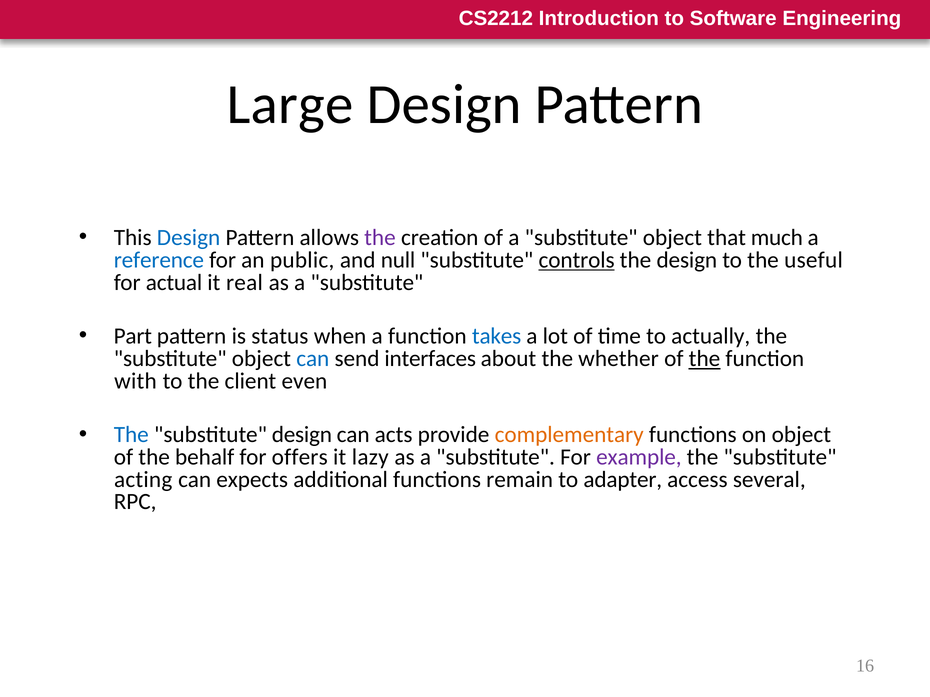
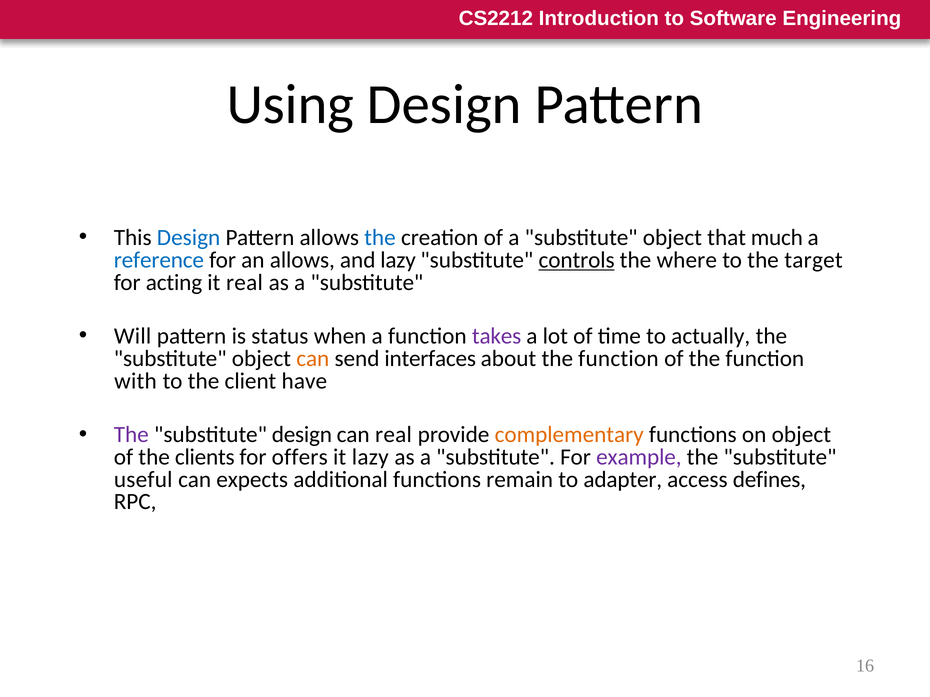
Large: Large -> Using (290, 105)
the colour: purple -> blue (380, 238)
an public: public -> allows (302, 260)
and null: null -> lazy (398, 260)
the design: design -> where (687, 260)
useful: useful -> target (814, 260)
actual: actual -> acting (174, 283)
Part: Part -> Will (133, 337)
takes colour: blue -> purple (497, 337)
can colour: blue -> orange (313, 359)
about the whether: whether -> function (618, 359)
the underline: present -> none (705, 359)
even: even -> have (304, 381)
The colour: blue -> purple (131, 435)
can acts: acts -> real (394, 435)
behalf: behalf -> clients (205, 457)
acting: acting -> useful (143, 480)
several: several -> defines (769, 480)
